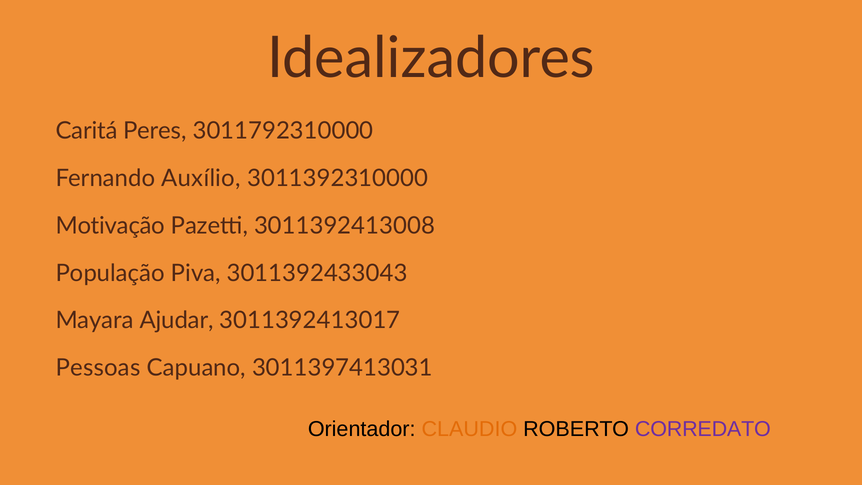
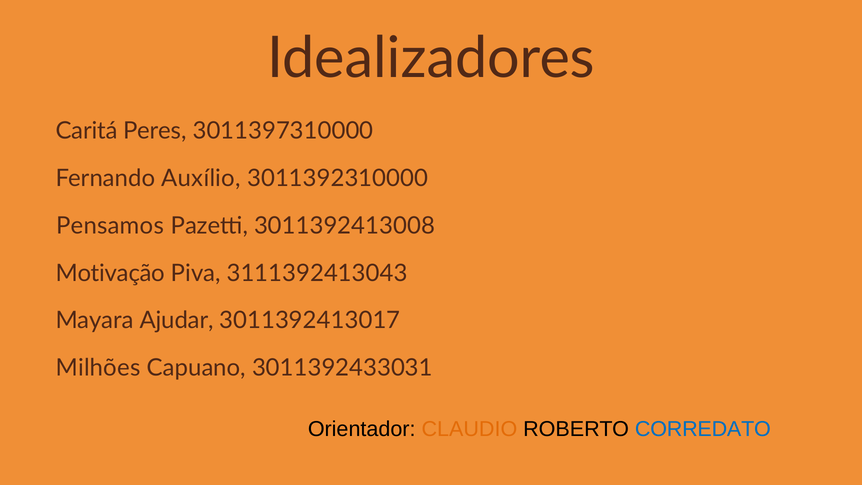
3011792310000: 3011792310000 -> 3011397310000 (283, 131)
Motivação: Motivação -> Pensamos (110, 226)
População: População -> Motivação (110, 273)
3011392433043: 3011392433043 -> 3111392413043 (317, 273)
Pessoas: Pessoas -> Milhões (98, 368)
3011397413031: 3011397413031 -> 3011392433031 (342, 368)
CORREDATO colour: purple -> blue (703, 429)
